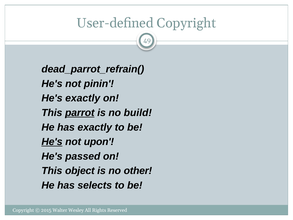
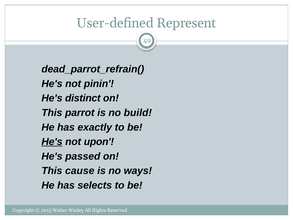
User-defined Copyright: Copyright -> Represent (187, 23)
He's exactly: exactly -> distinct (83, 98)
parrot underline: present -> none (80, 113)
object: object -> cause (80, 171)
other: other -> ways (138, 171)
